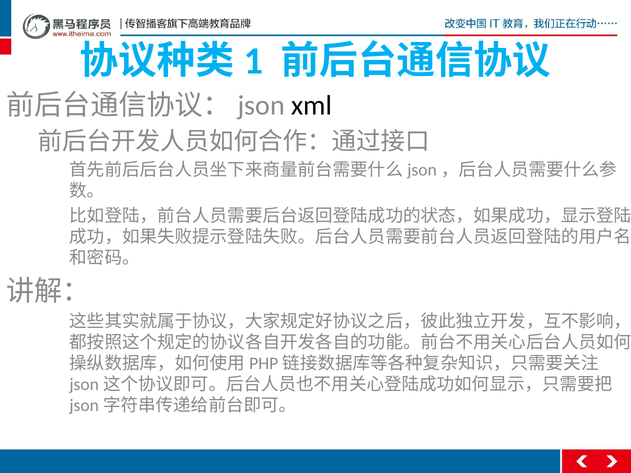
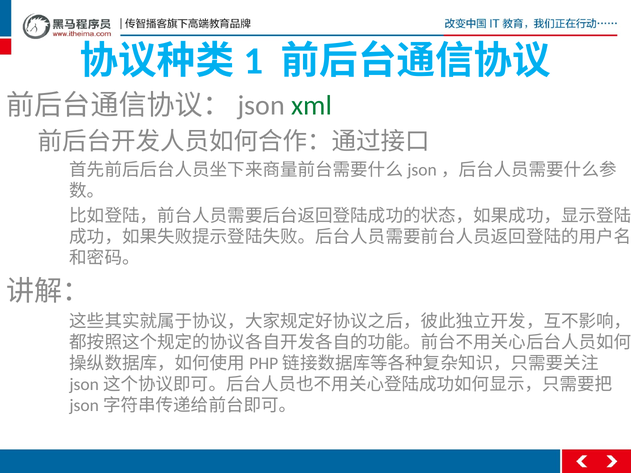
xml colour: black -> green (312, 106)
